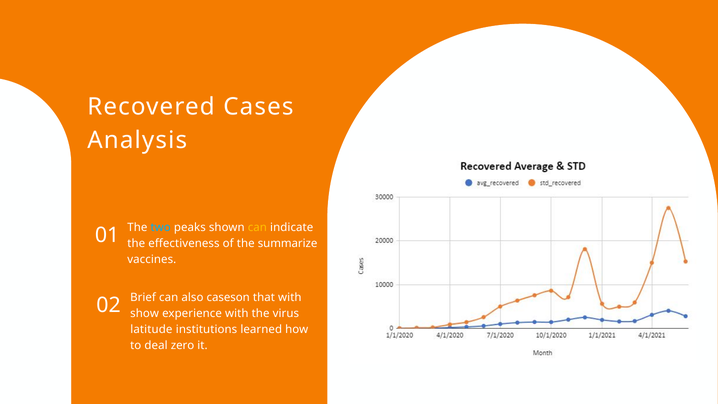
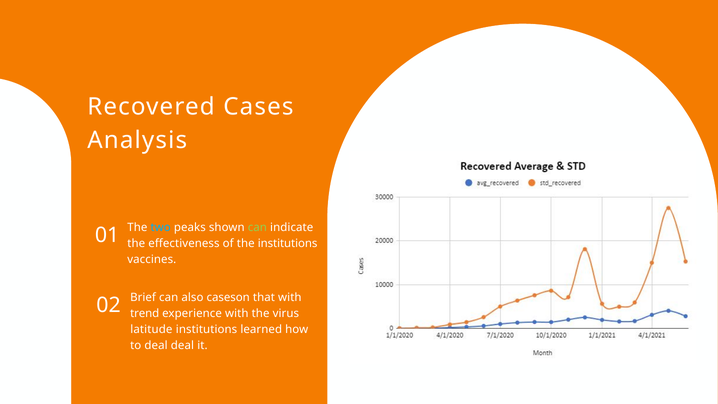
can colour: yellow -> light green (257, 228)
the summarize: summarize -> institutions (288, 244)
show: show -> trend (145, 314)
deal zero: zero -> deal (182, 346)
